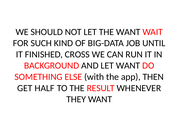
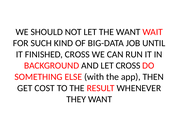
LET WANT: WANT -> CROSS (128, 66)
HALF: HALF -> COST (45, 88)
